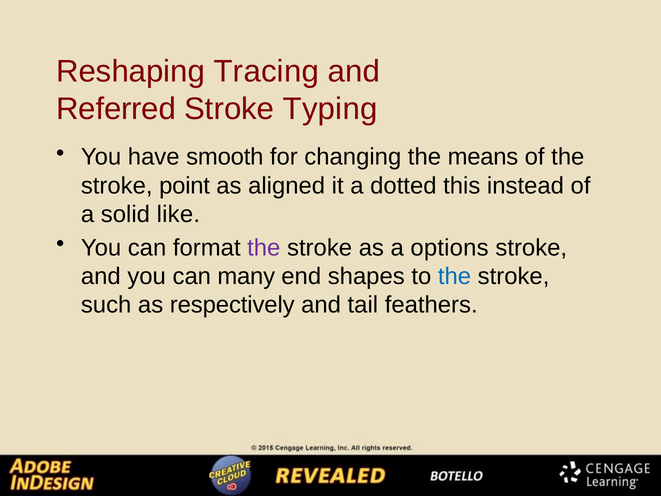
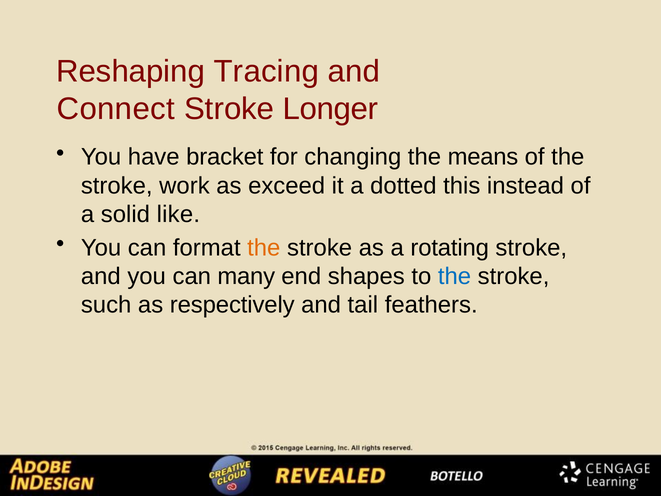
Referred: Referred -> Connect (116, 109)
Typing: Typing -> Longer (330, 109)
smooth: smooth -> bracket (225, 157)
point: point -> work (184, 186)
aligned: aligned -> exceed (287, 186)
the colour: purple -> orange (264, 248)
options: options -> rotating (450, 248)
